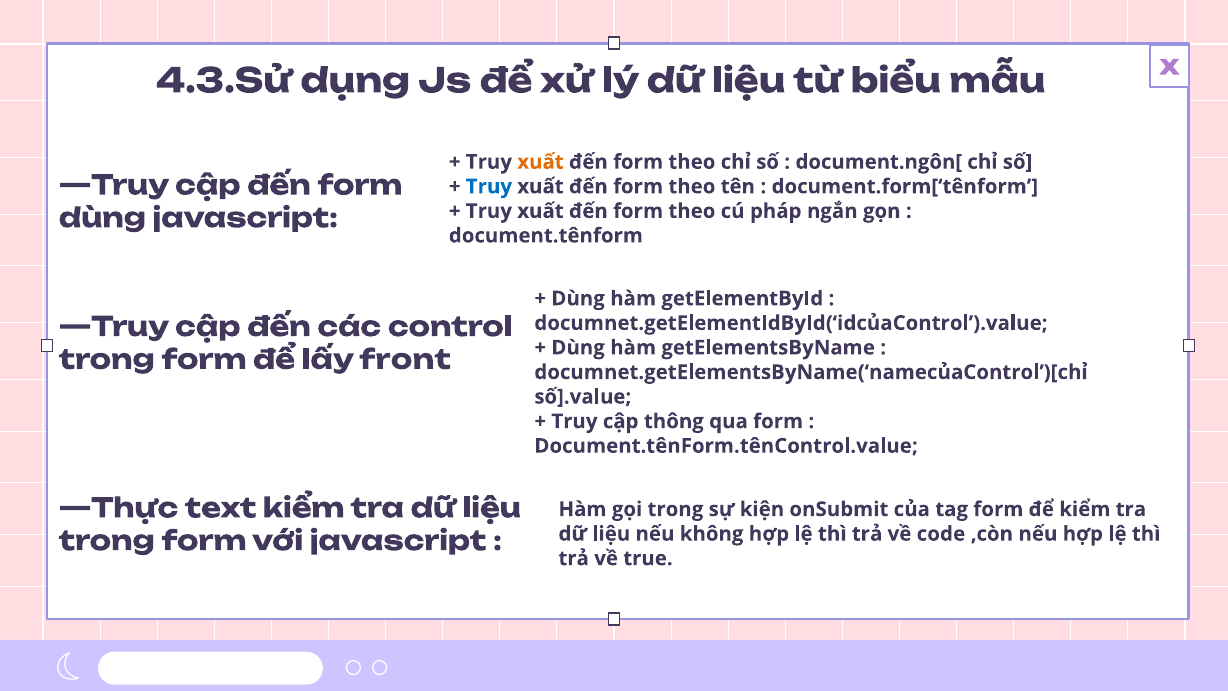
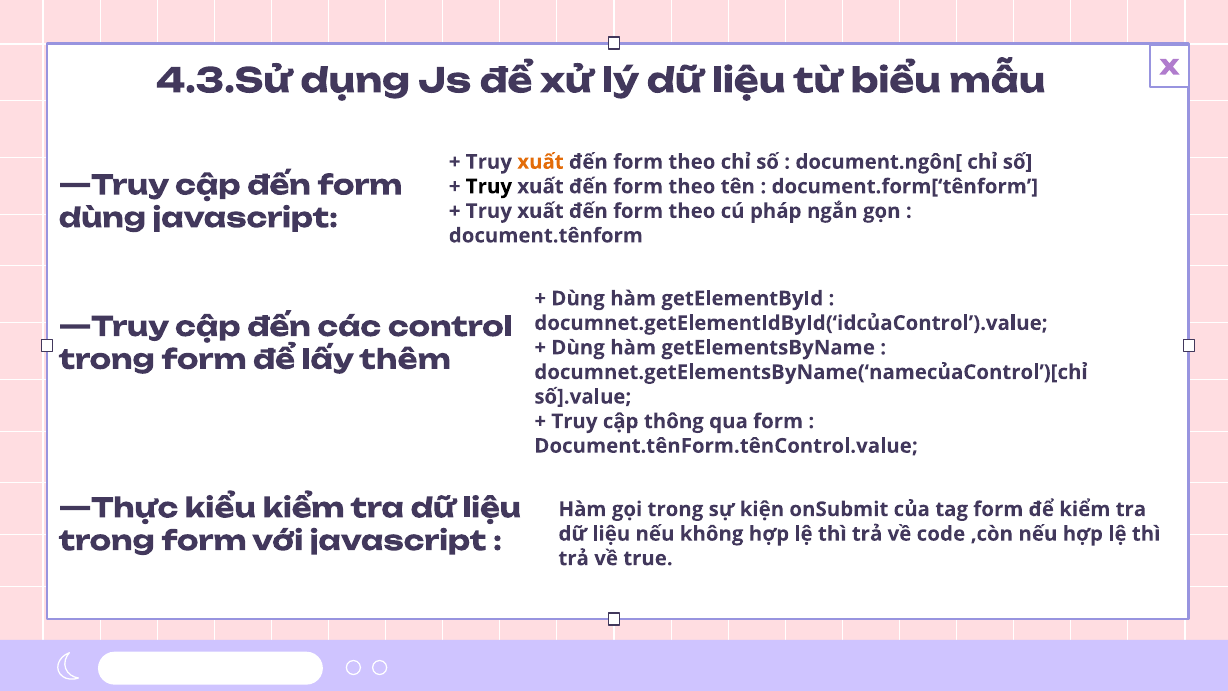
Truy colour: blue -> black (489, 186)
front: front -> thêm (405, 360)
text: text -> kiểu (220, 508)
